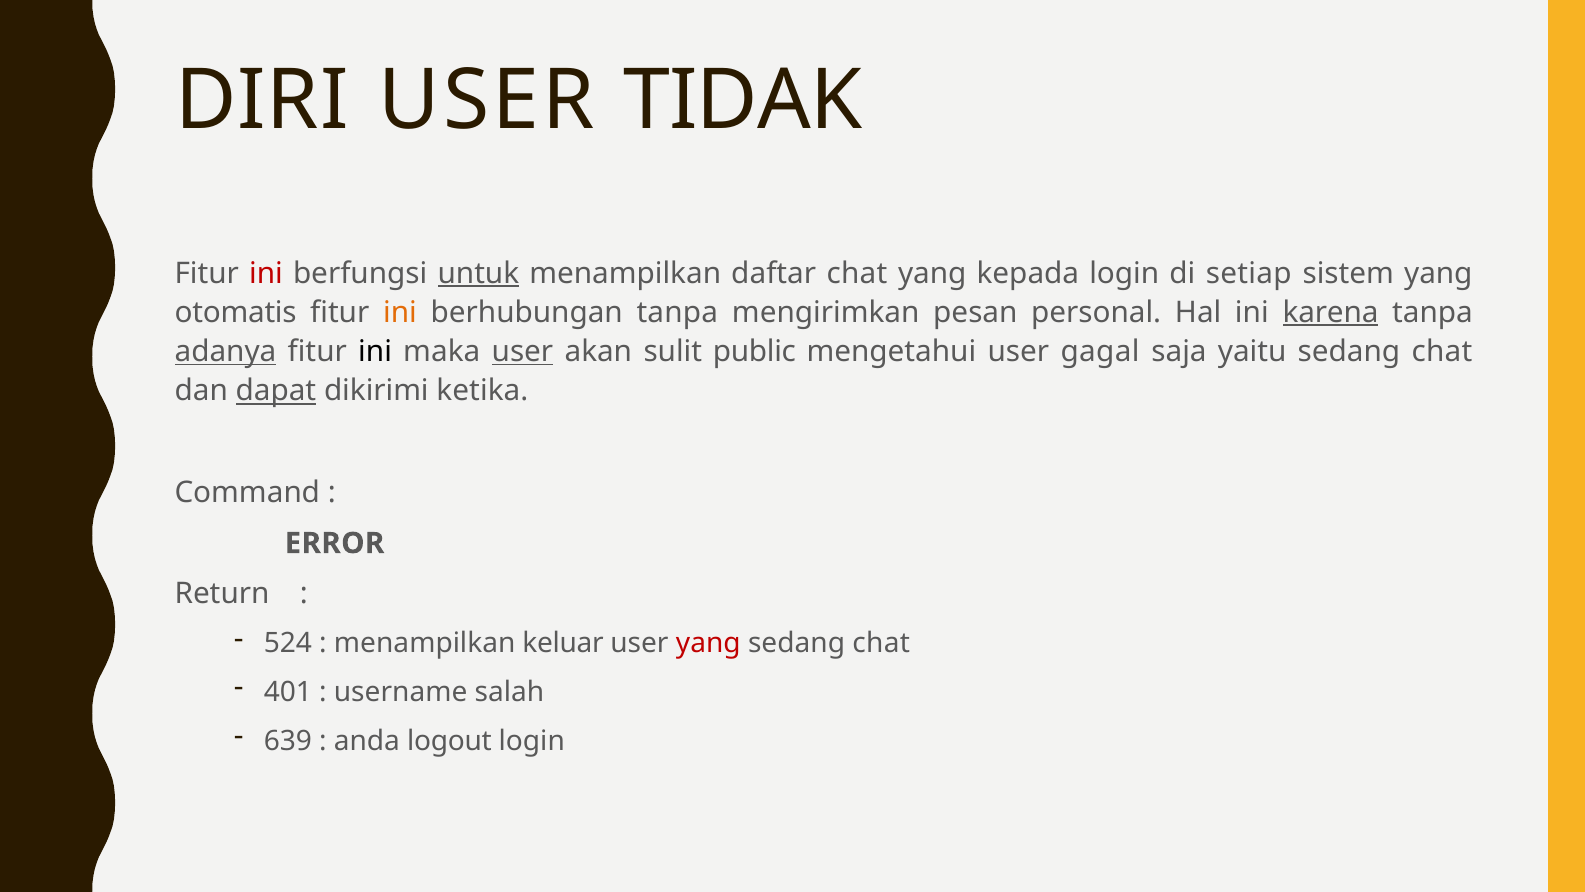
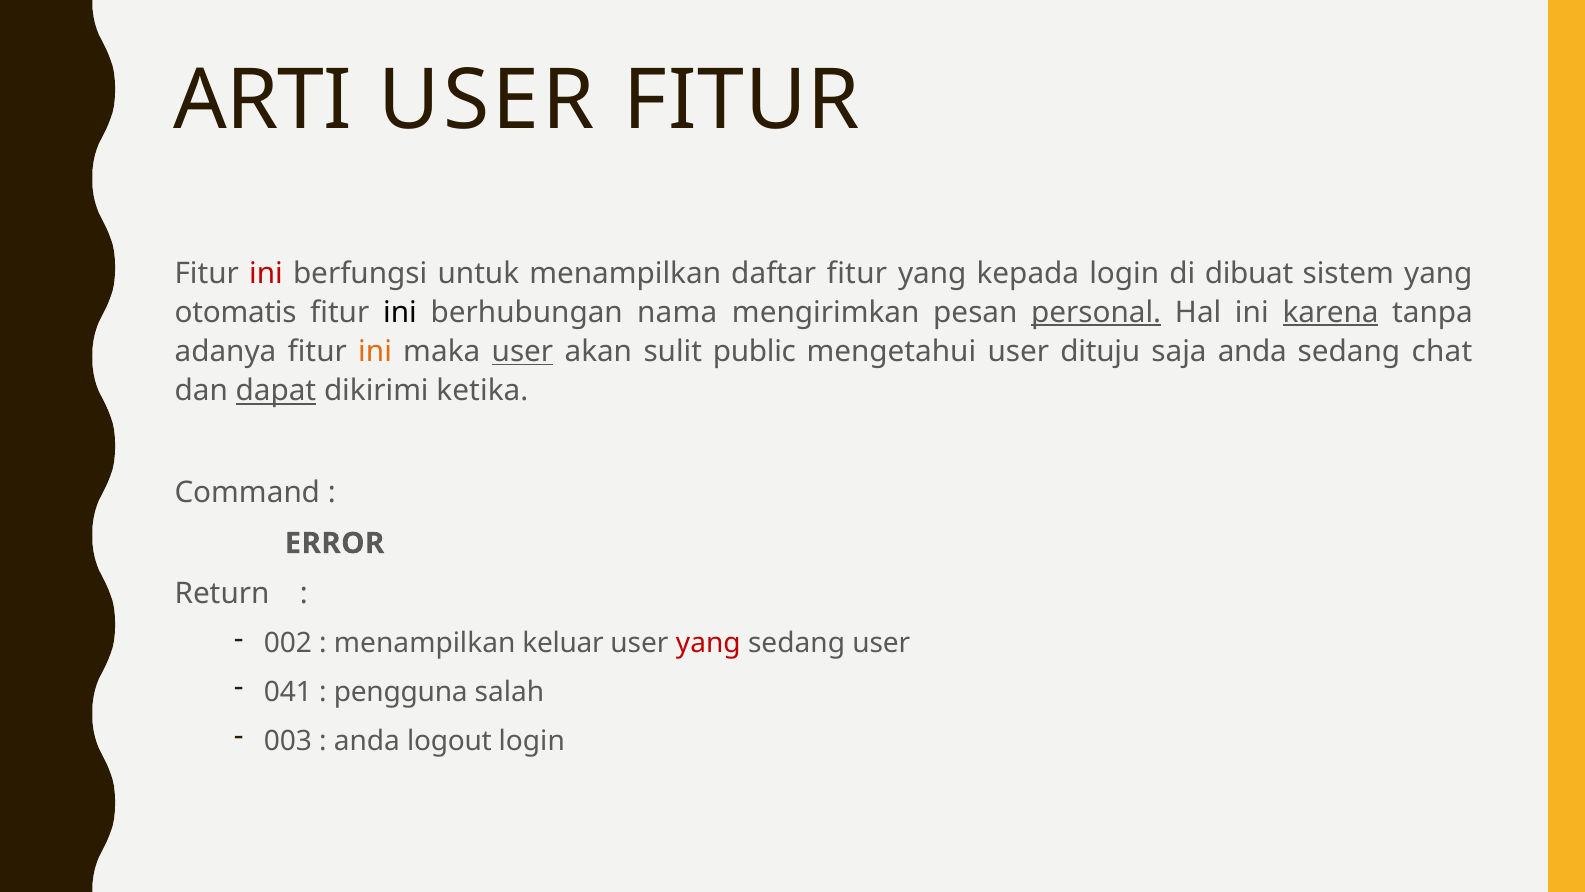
DIRI: DIRI -> ARTI (263, 101)
USER TIDAK: TIDAK -> FITUR (742, 101)
untuk underline: present -> none (478, 273)
daftar chat: chat -> fitur (857, 273)
setiap: setiap -> dibuat (1249, 273)
ini colour: orange -> black (400, 312)
berhubungan tanpa: tanpa -> nama (677, 312)
personal underline: none -> present (1096, 312)
adanya underline: present -> none (225, 352)
ini colour: black -> orange (375, 352)
gagal: gagal -> dituju (1100, 352)
saja yaitu: yaitu -> anda (1252, 352)
524: 524 -> 002 (288, 643)
chat: chat -> user (881, 643)
401: 401 -> 041 (288, 692)
username: username -> pengguna (401, 692)
639: 639 -> 003 (288, 741)
